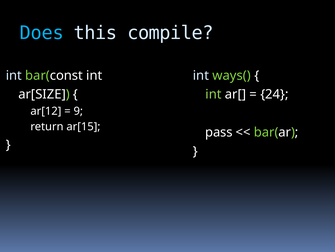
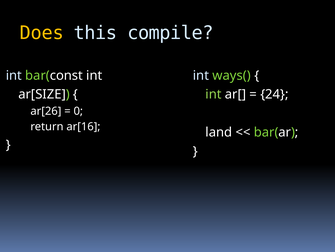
Does colour: light blue -> yellow (42, 33)
ar[12: ar[12 -> ar[26 (46, 111)
9: 9 -> 0 (78, 111)
ar[15: ar[15 -> ar[16 (83, 126)
pass: pass -> land (219, 132)
